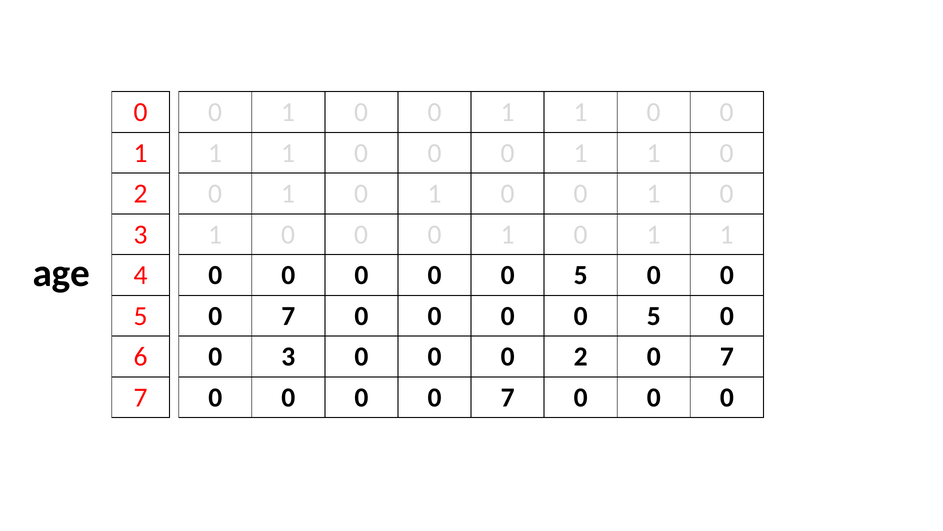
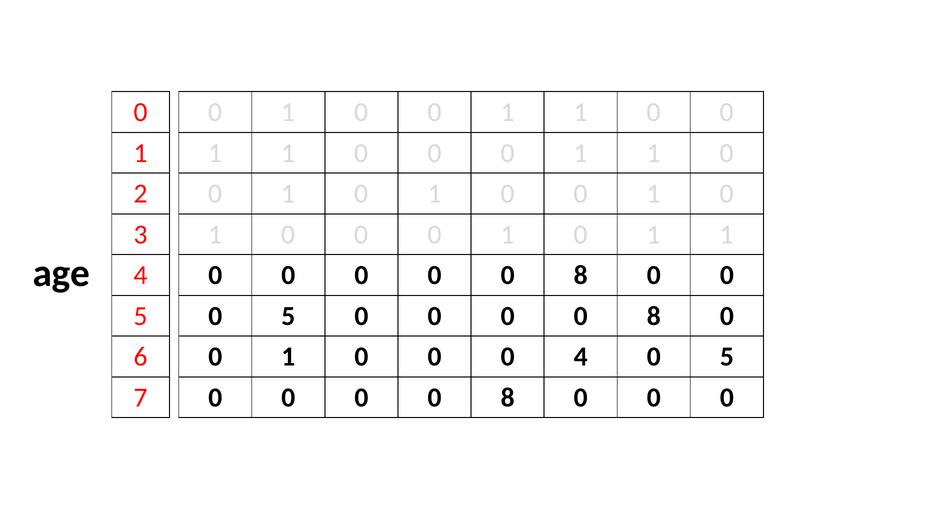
5: 5 -> 8 (581, 275)
7: 7 -> 5 (288, 316)
5: 5 -> 8 (654, 316)
3: 3 -> 1 (288, 356)
0 2: 2 -> 4 (581, 356)
7: 7 -> 5 (727, 356)
7: 7 -> 8 (508, 397)
